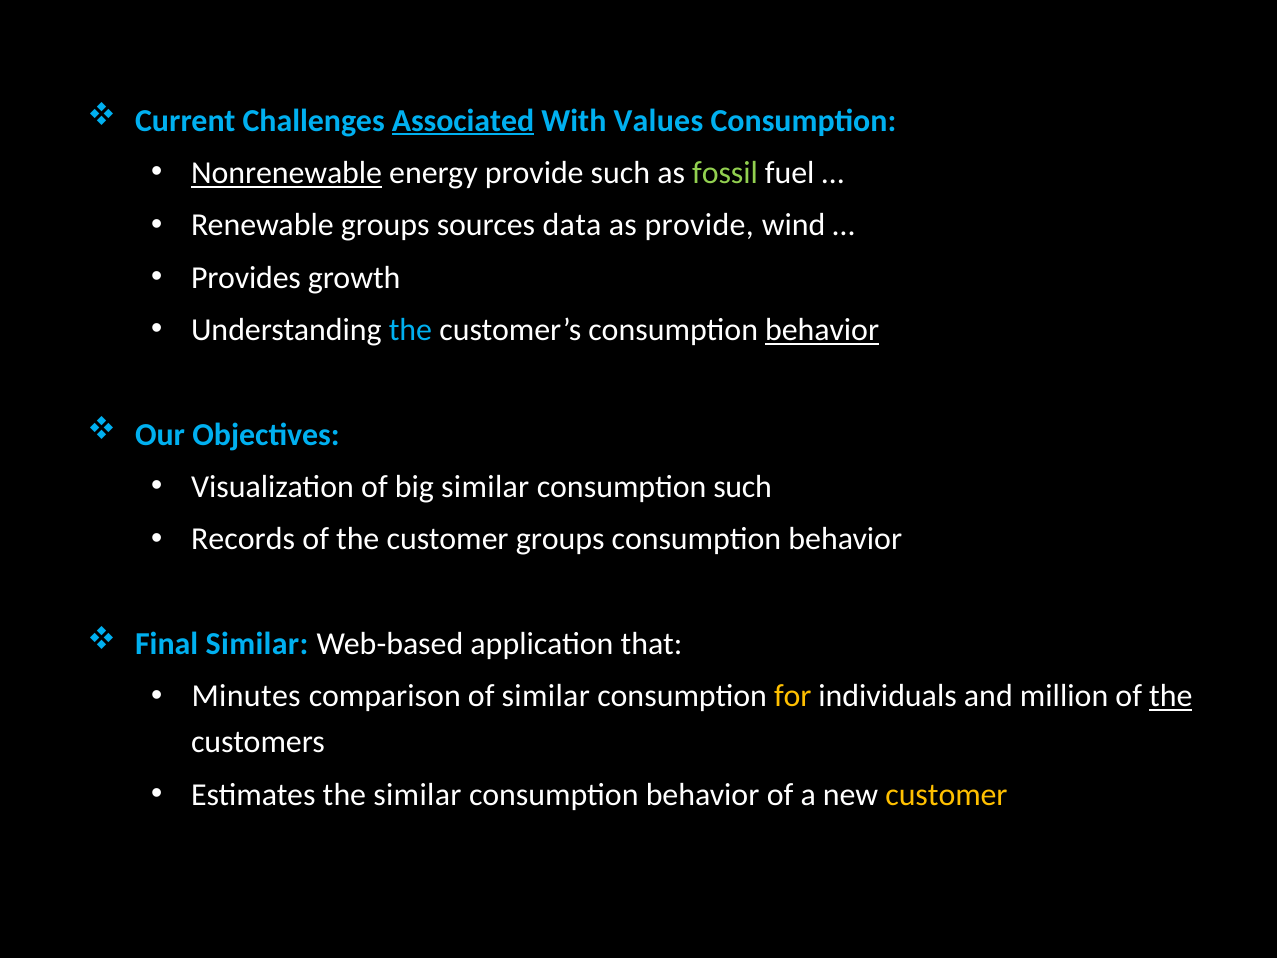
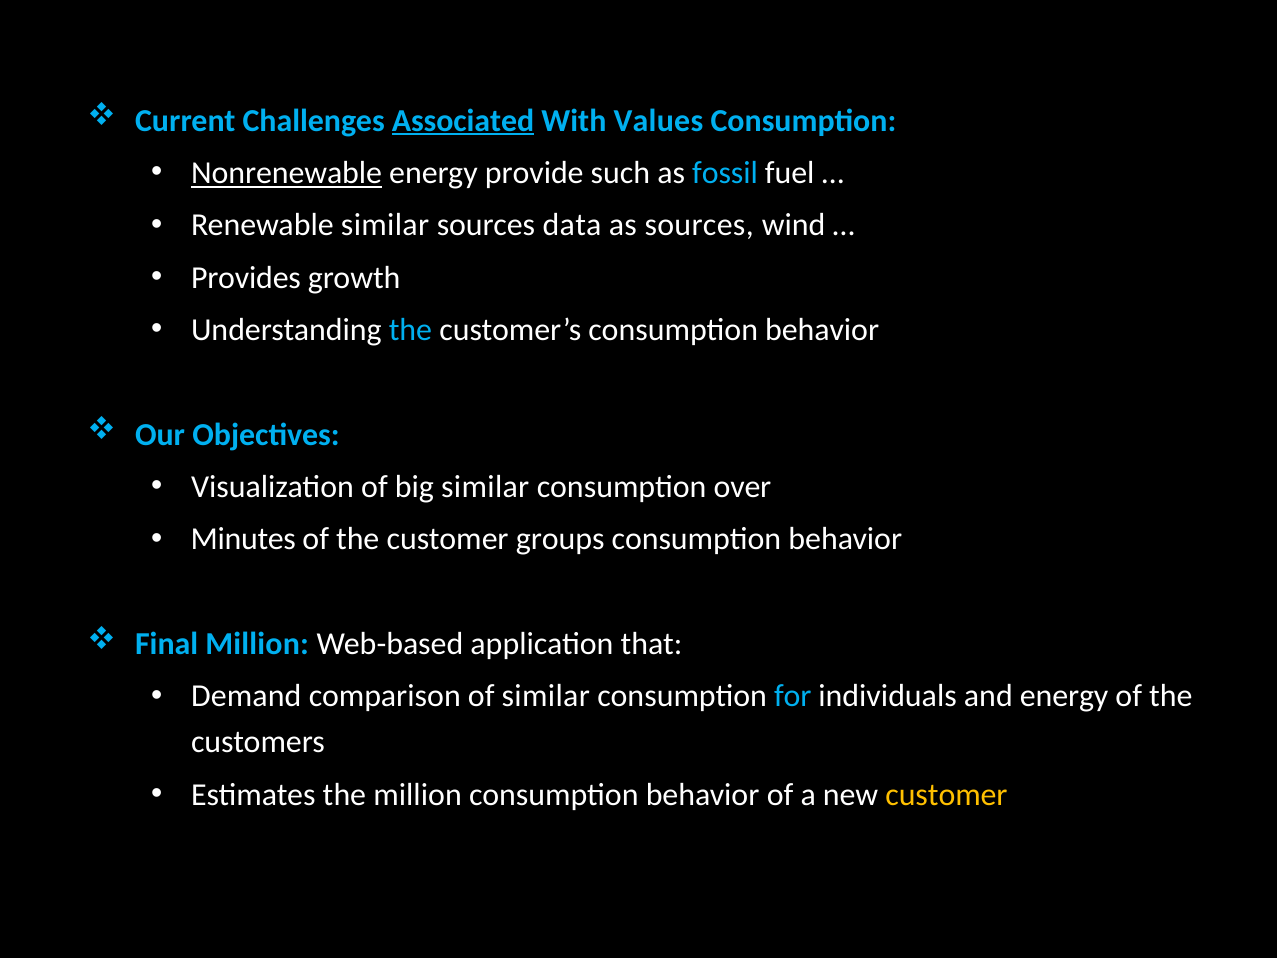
fossil colour: light green -> light blue (725, 173)
Renewable groups: groups -> similar (385, 225)
as provide: provide -> sources (699, 225)
behavior underline: present -> none (822, 330)
consumption such: such -> over (742, 487)
Records: Records -> Minutes (243, 539)
Final Similar: Similar -> Million (257, 644)
Minutes: Minutes -> Demand (246, 696)
for colour: yellow -> light blue (793, 696)
and million: million -> energy (1064, 696)
the underline: present -> none (1171, 696)
the similar: similar -> million (418, 795)
